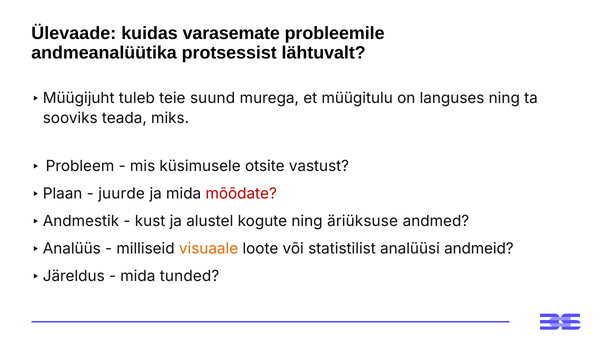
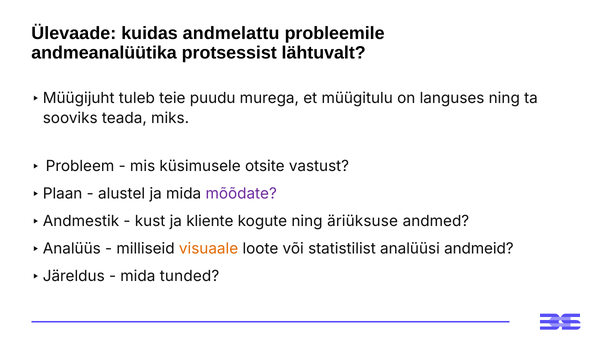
varasemate: varasemate -> andmelattu (231, 34)
suund: suund -> puudu (213, 98)
juurde: juurde -> alustel (122, 194)
mõõdate colour: red -> purple (241, 194)
alustel: alustel -> kliente (210, 221)
